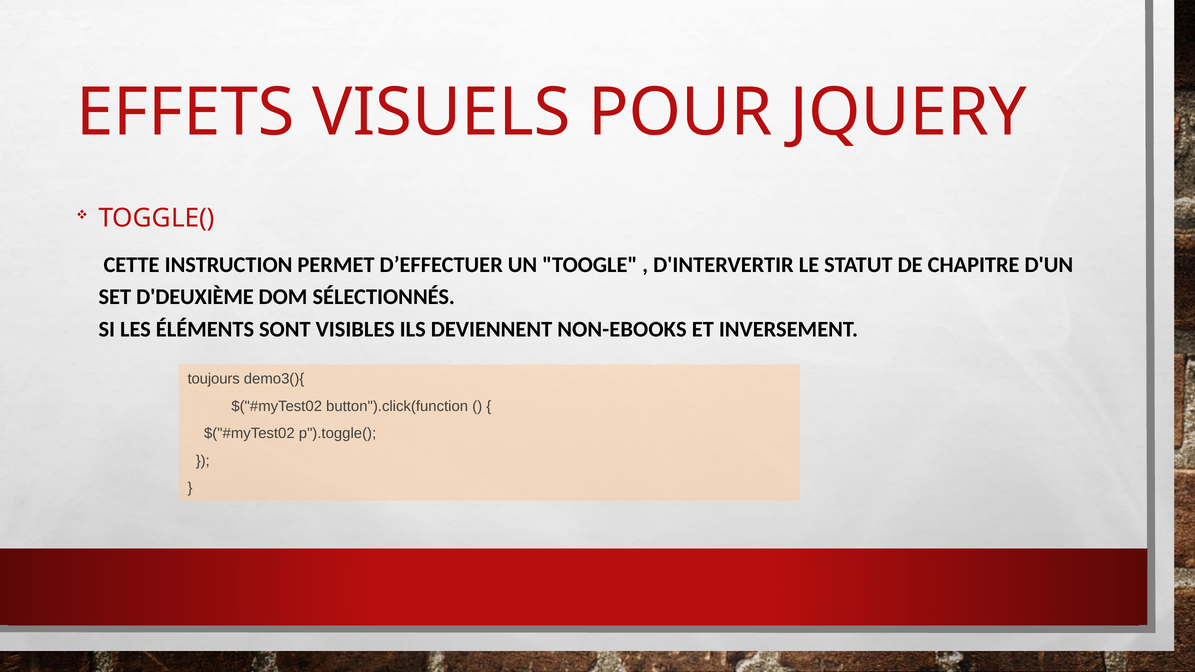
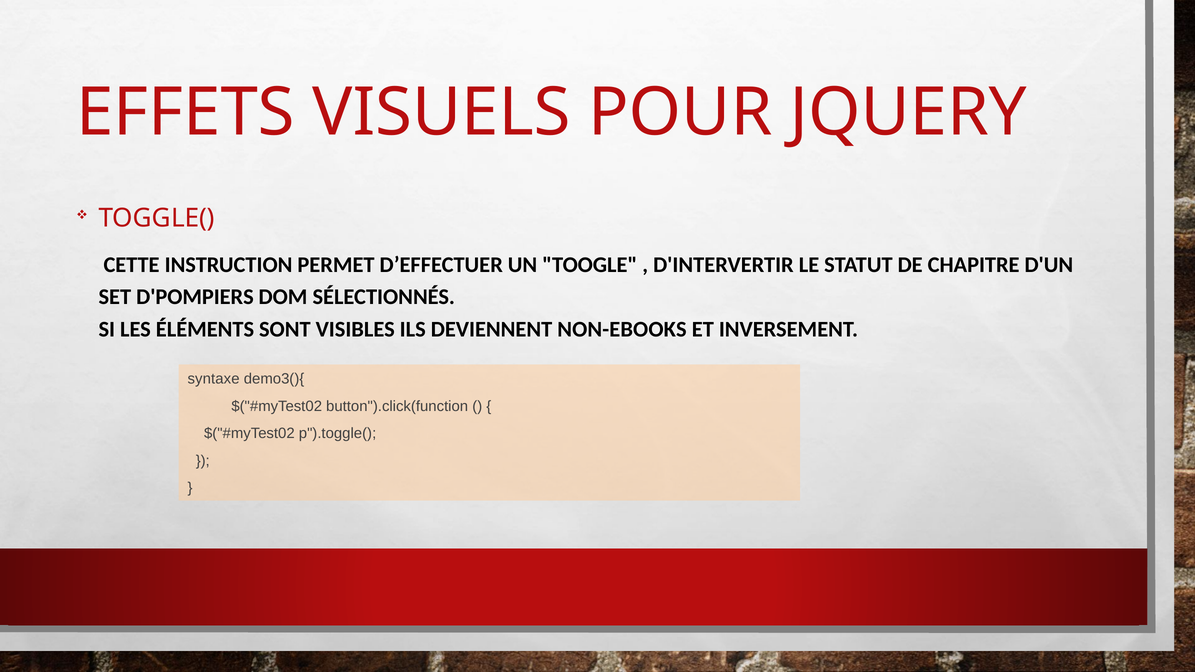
D'DEUXIÈME: D'DEUXIÈME -> D'POMPIERS (195, 297)
toujours: toujours -> syntaxe (214, 379)
